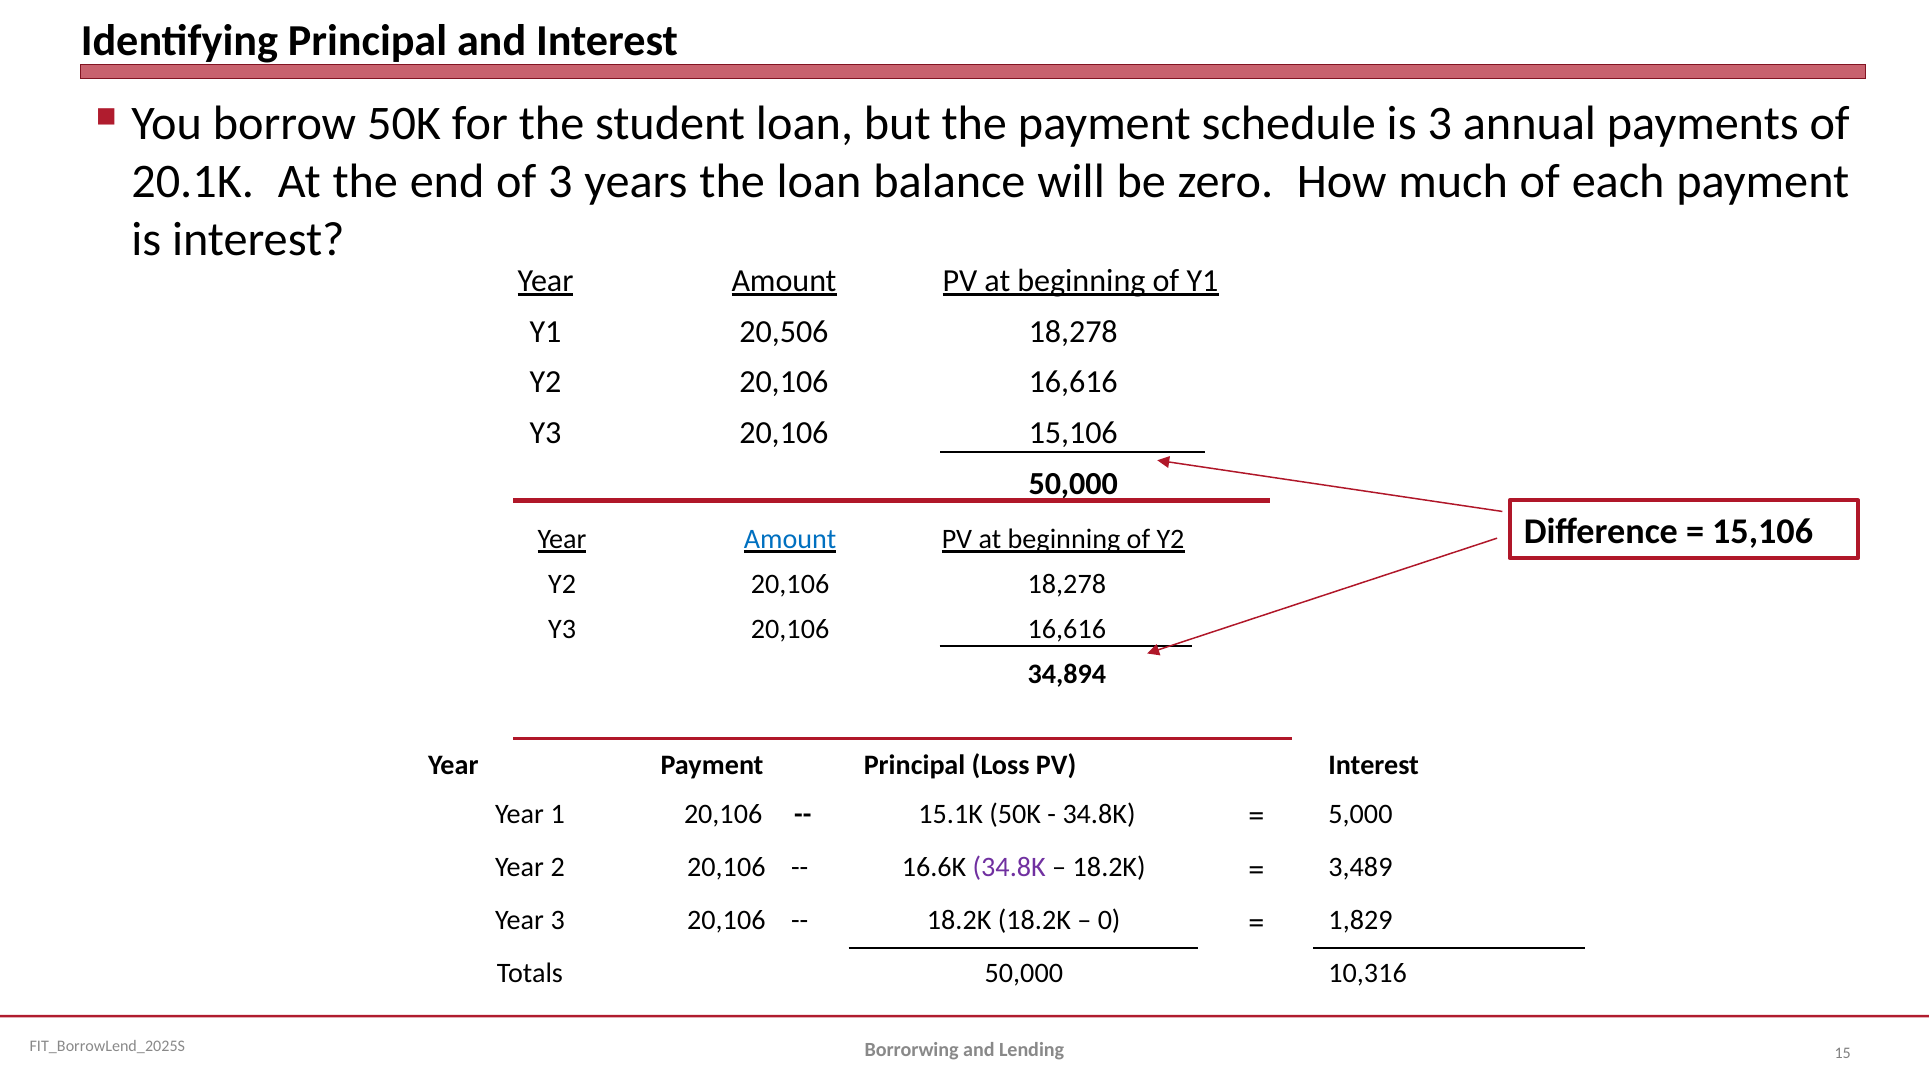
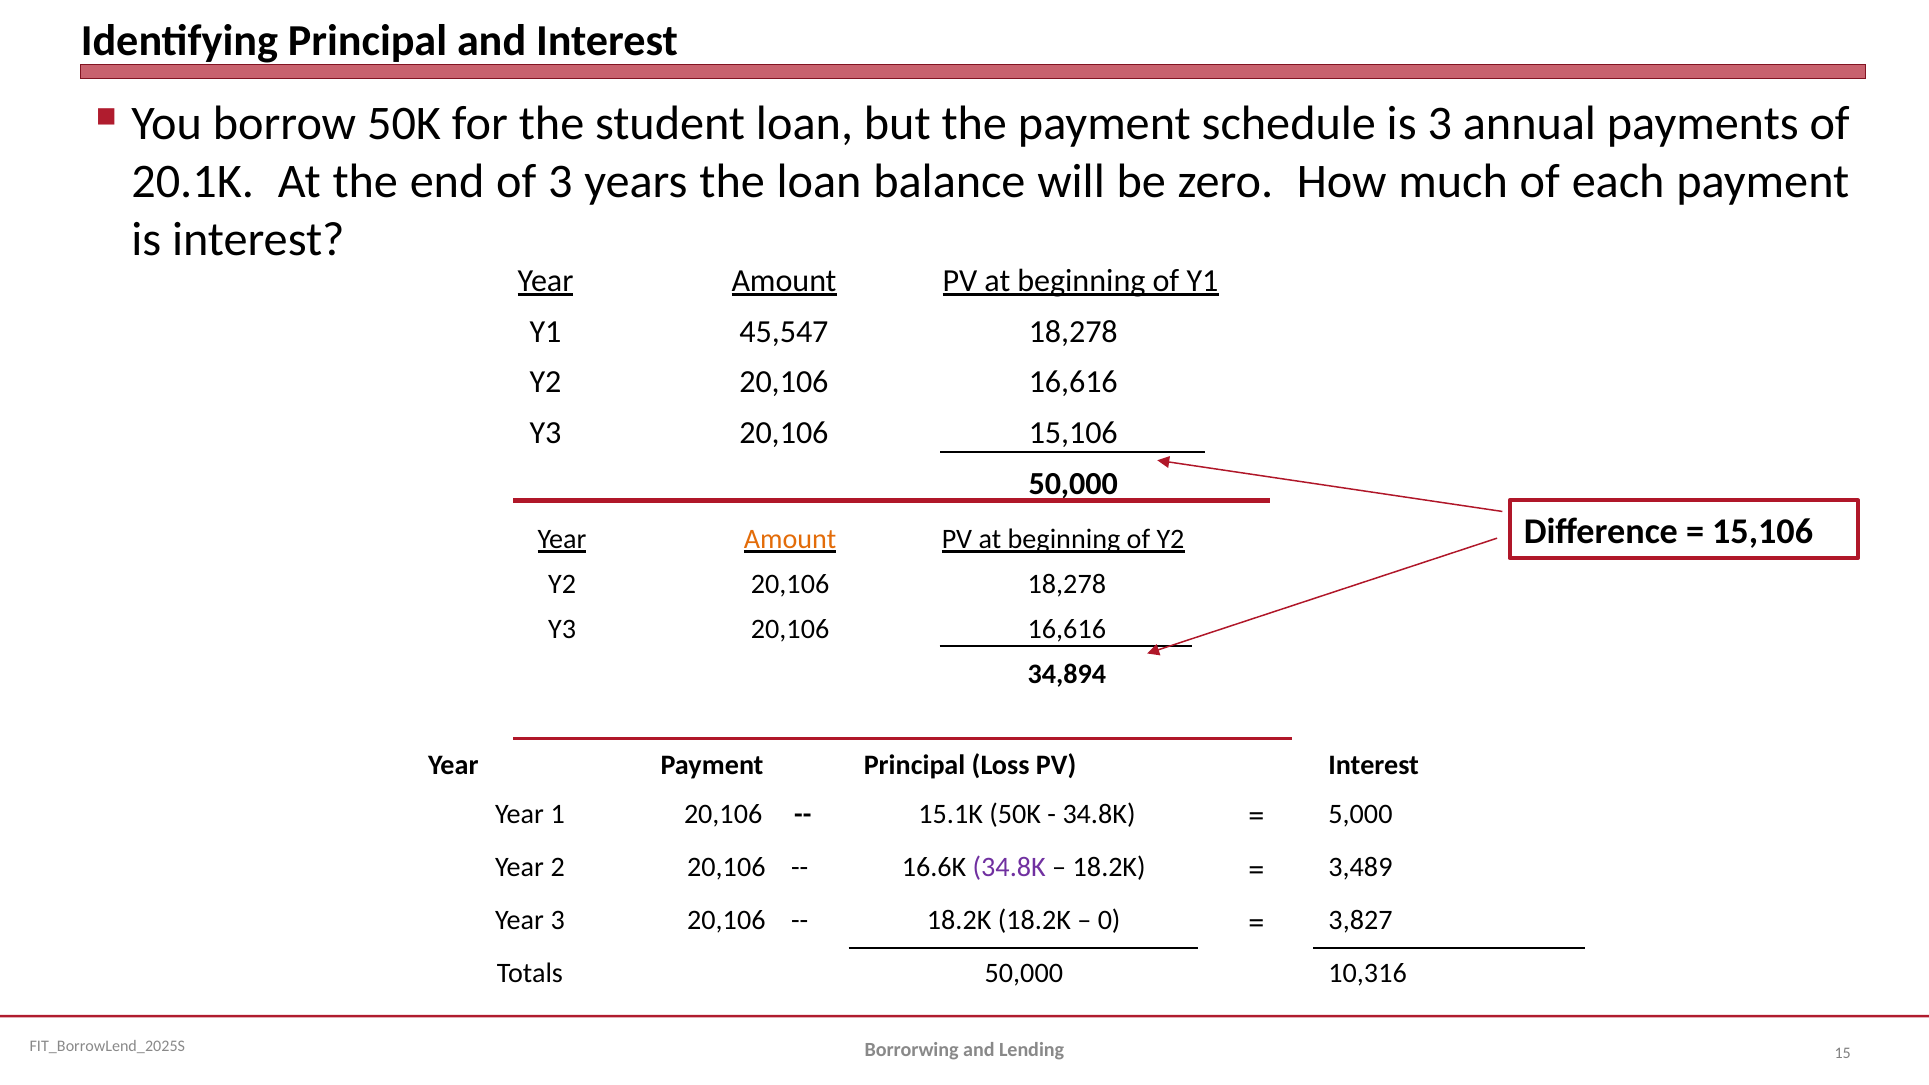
20,506: 20,506 -> 45,547 (784, 331)
Amount colour: blue -> orange (790, 539)
1,829: 1,829 -> 3,827 (1361, 920)
